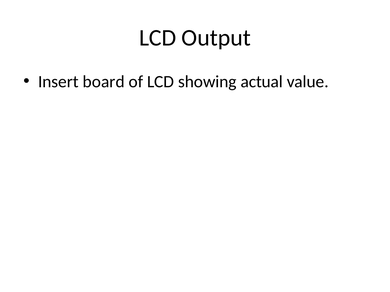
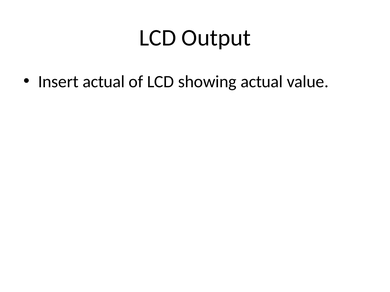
Insert board: board -> actual (104, 82)
